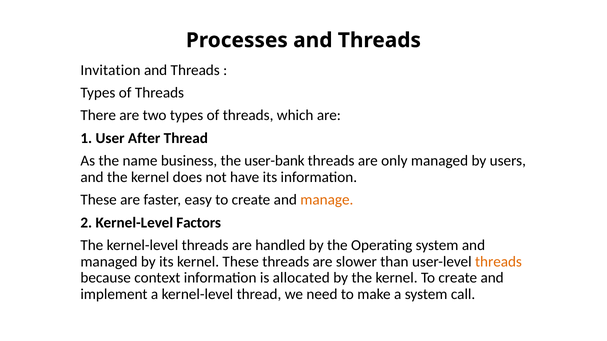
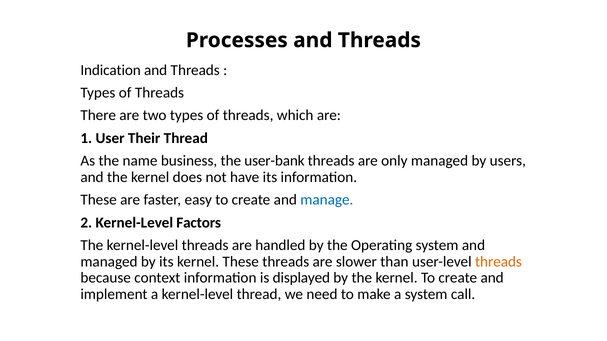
Invitation: Invitation -> Indication (111, 70)
After: After -> Their (144, 138)
manage colour: orange -> blue (327, 200)
allocated: allocated -> displayed (301, 278)
